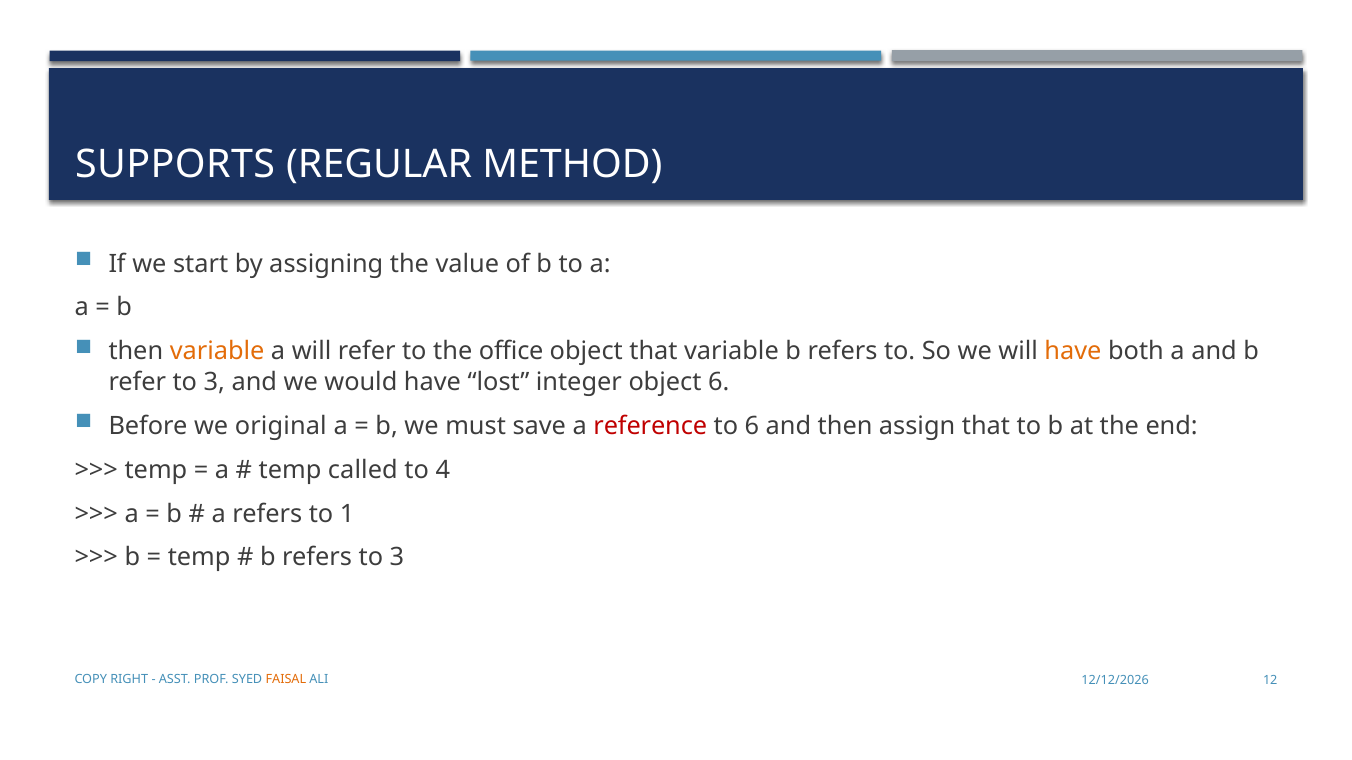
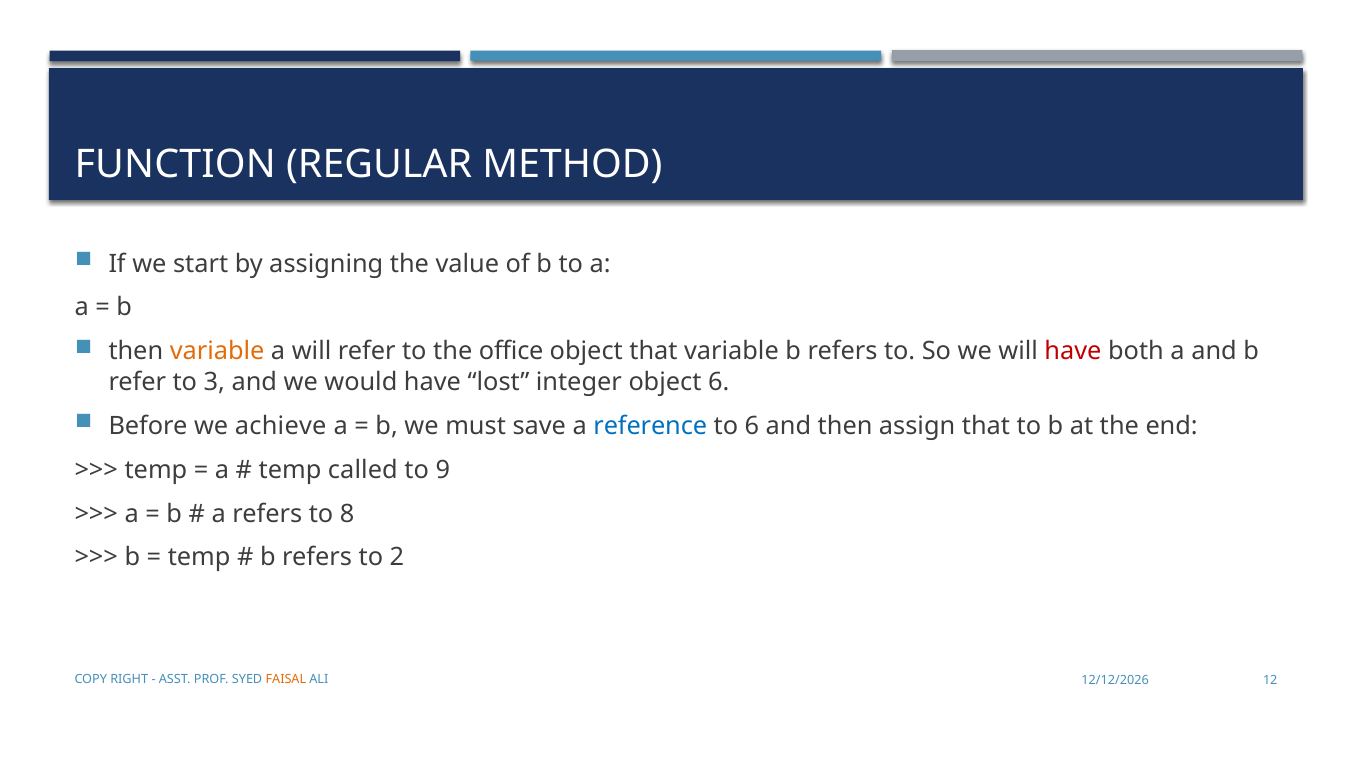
SUPPORTS: SUPPORTS -> FUNCTION (175, 164)
have colour: orange -> red (1073, 352)
original: original -> achieve (281, 426)
reference colour: red -> blue (650, 426)
4: 4 -> 9 (443, 470)
1: 1 -> 8 (347, 514)
refers to 3: 3 -> 2 (397, 558)
